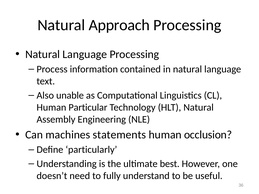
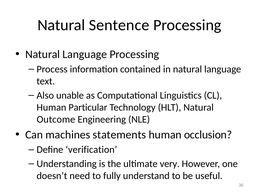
Approach: Approach -> Sentence (119, 25)
Assembly: Assembly -> Outcome (56, 120)
particularly: particularly -> verification (91, 150)
best: best -> very (170, 164)
